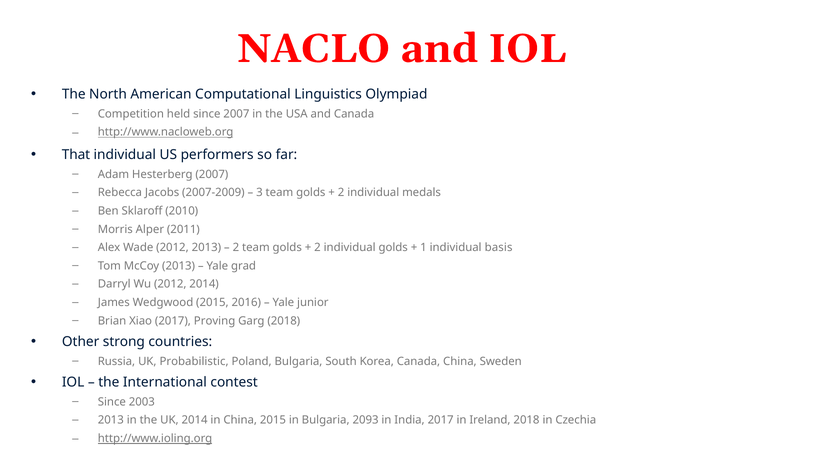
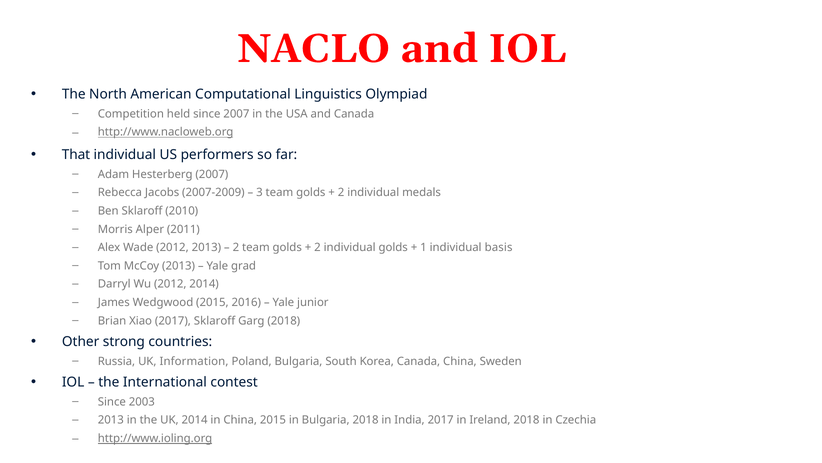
2017 Proving: Proving -> Sklaroff (215, 320)
Probabilistic: Probabilistic -> Information (194, 361)
Bulgaria 2093: 2093 -> 2018 (366, 419)
